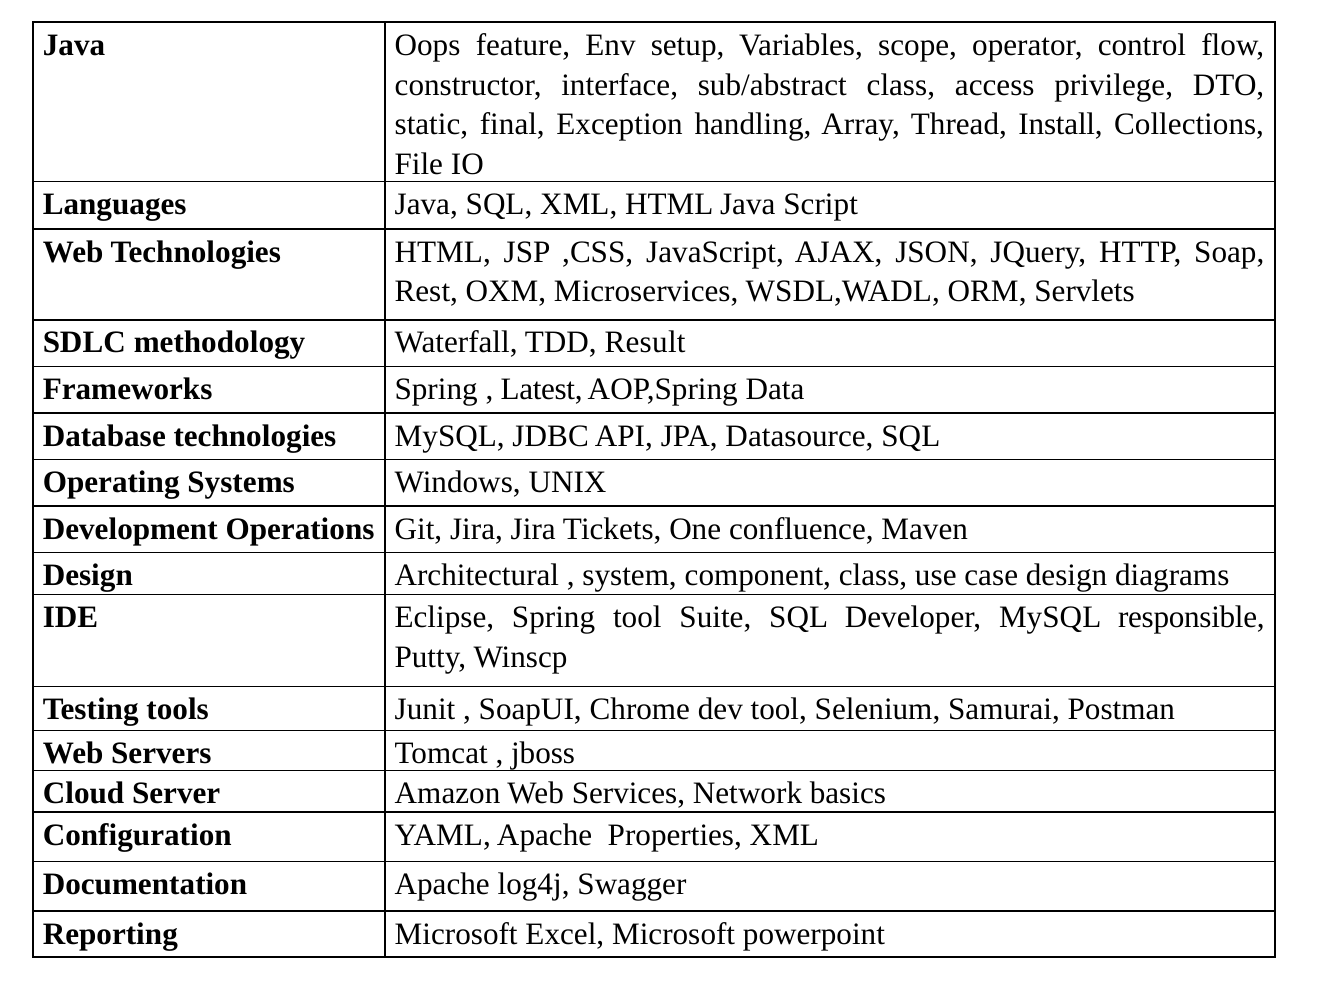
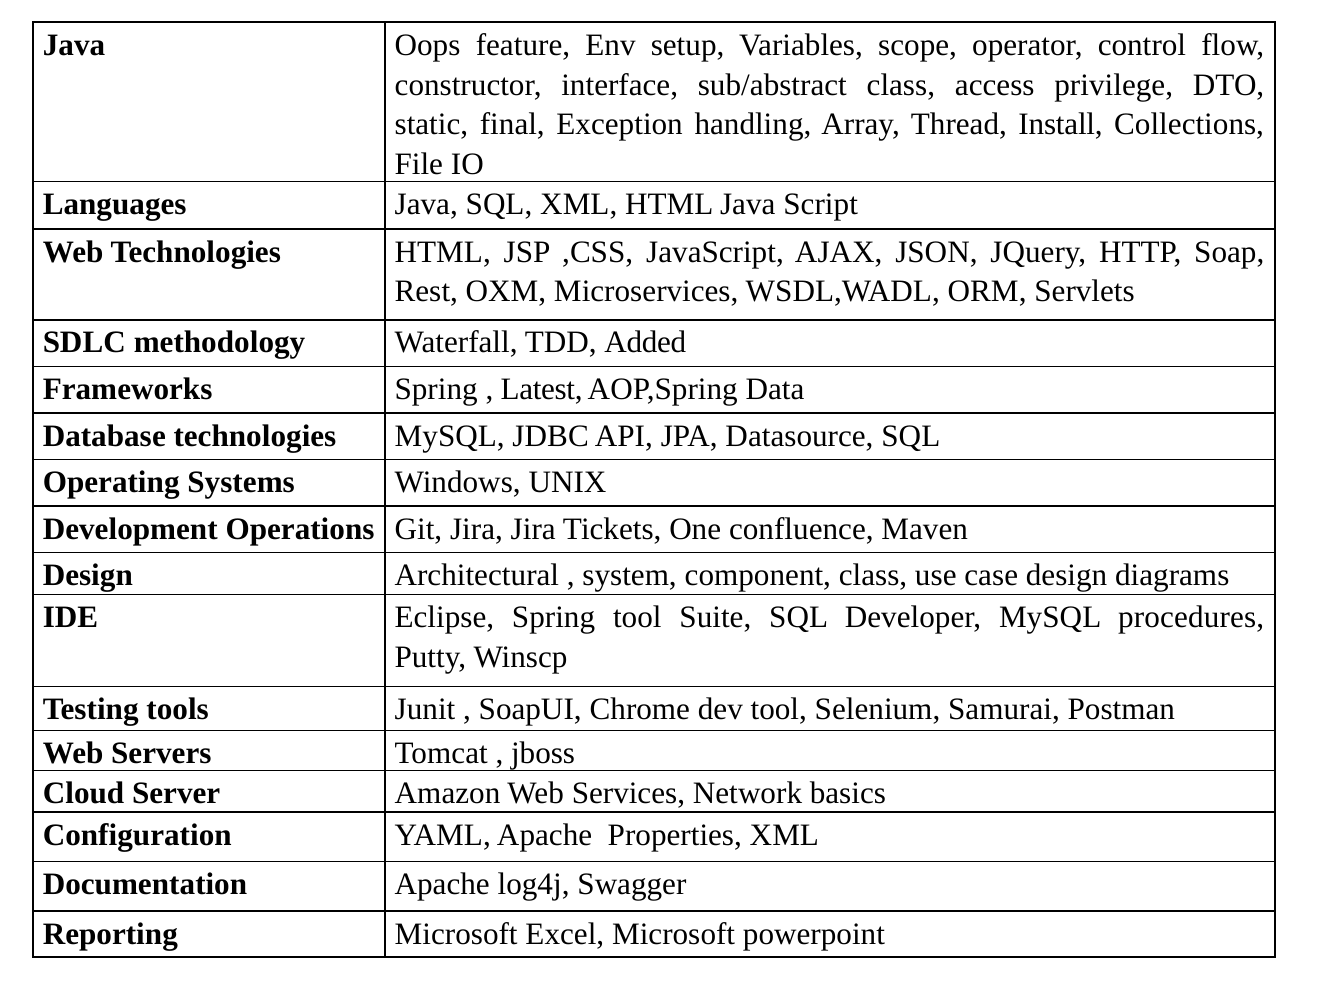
Result: Result -> Added (645, 343)
responsible: responsible -> procedures (1191, 617)
